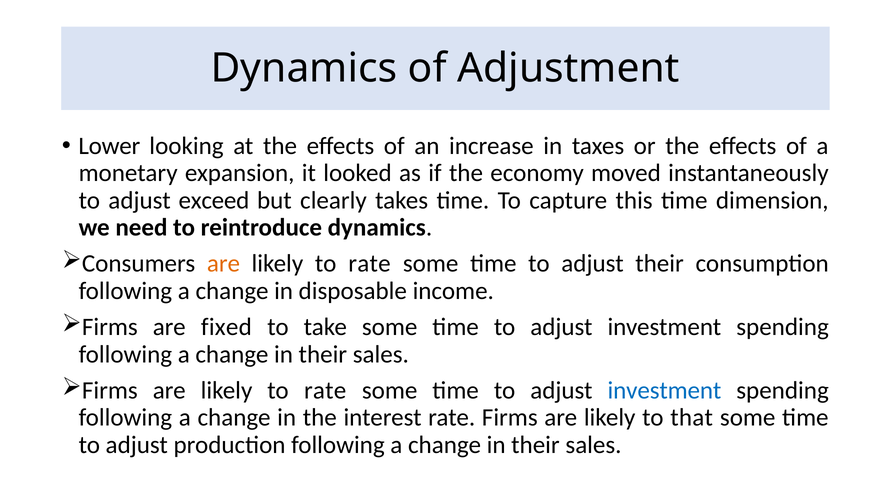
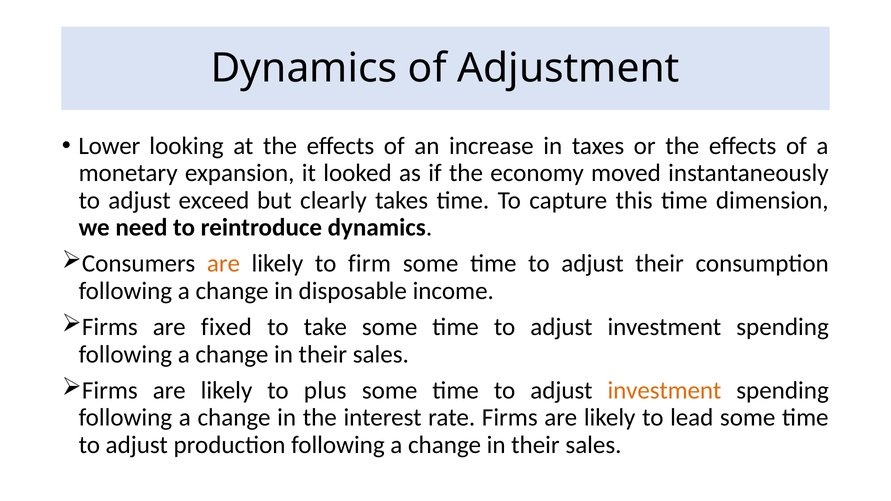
rate: rate -> firm (369, 264)
rate: rate -> plus (325, 391)
investment colour: blue -> orange (664, 391)
that: that -> lead (692, 418)
